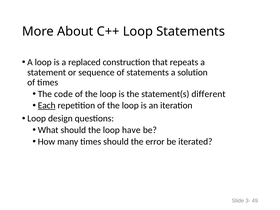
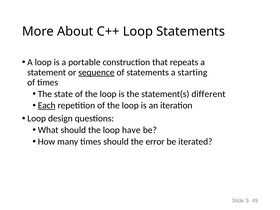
replaced: replaced -> portable (84, 62)
sequence underline: none -> present (96, 72)
solution: solution -> starting (192, 72)
code: code -> state (63, 94)
